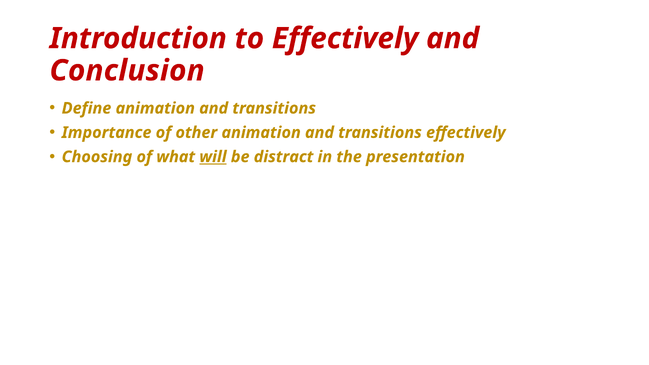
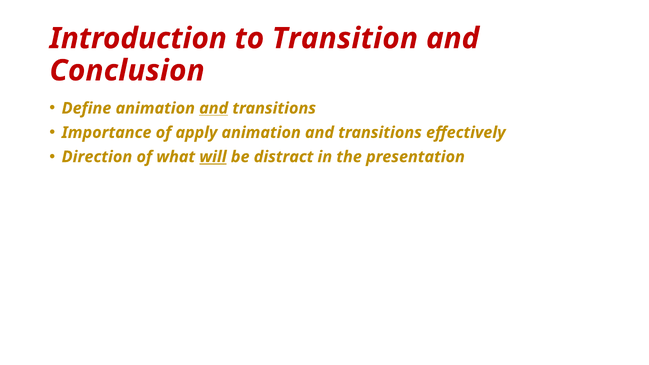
to Effectively: Effectively -> Transition (345, 38)
and underline: none -> present (214, 108)
other: other -> apply (196, 133)
Choosing: Choosing -> Direction (97, 157)
